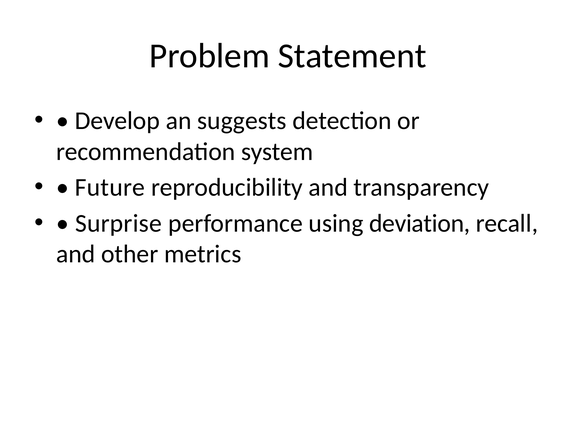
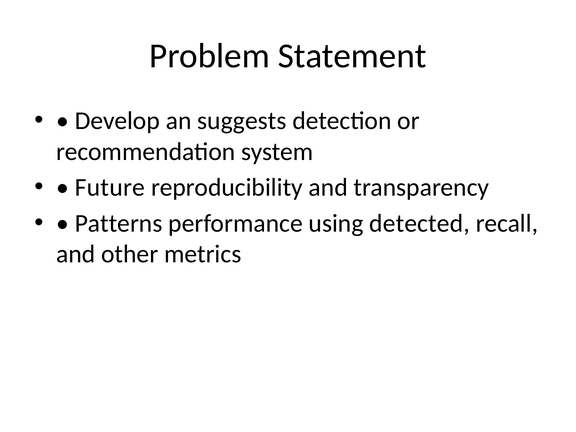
Surprise: Surprise -> Patterns (119, 223)
deviation: deviation -> detected (420, 223)
